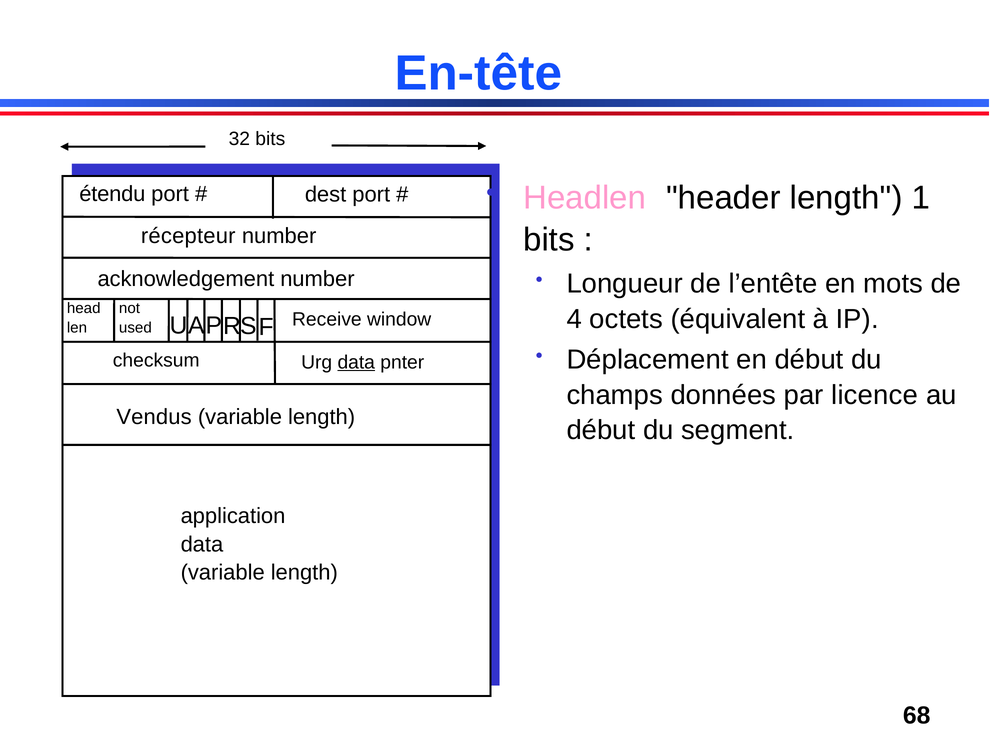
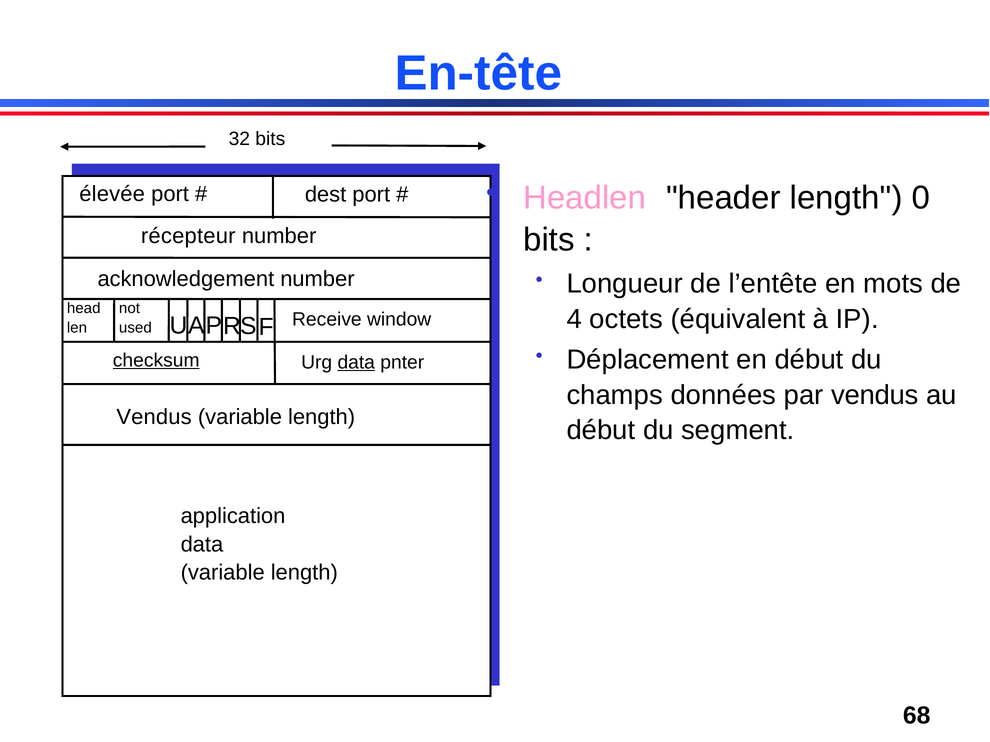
1: 1 -> 0 (921, 198)
étendu: étendu -> élevée (112, 194)
checksum underline: none -> present (156, 360)
par licence: licence -> vendus (875, 395)
